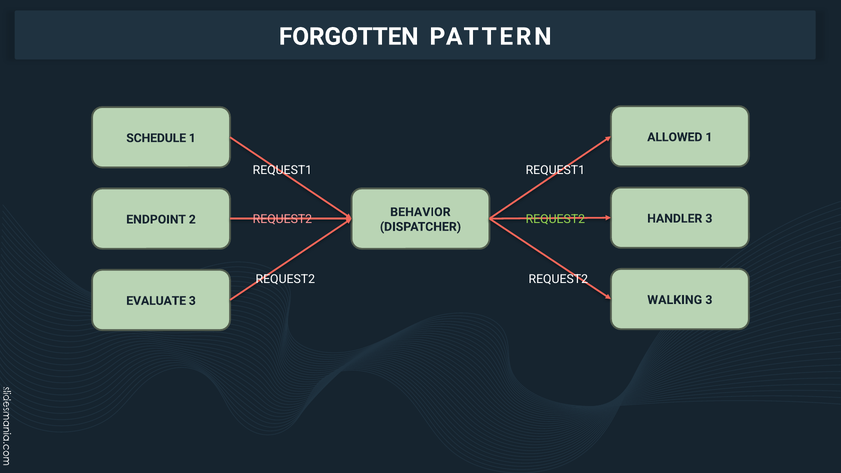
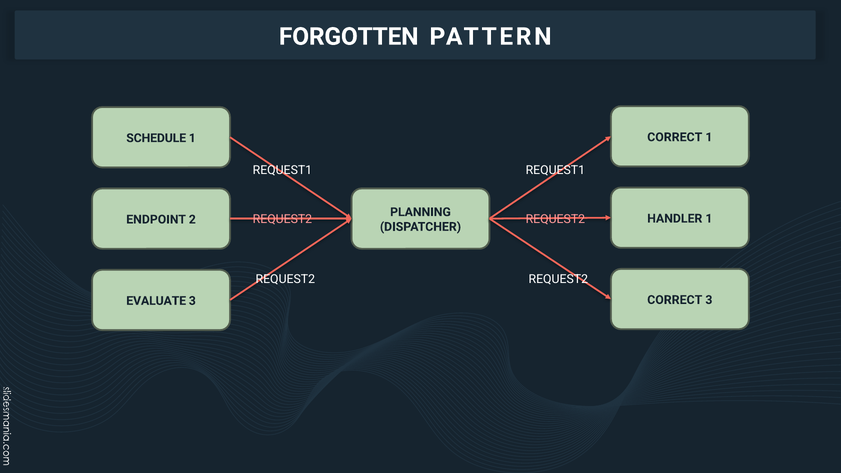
ALLOWED: ALLOWED -> CORRECT (675, 137)
BEHAVIOR: BEHAVIOR -> PLANNING (420, 212)
HANDLER 3: 3 -> 1 (709, 219)
REQUEST2 colour: light green -> pink (555, 219)
WALKING: WALKING -> CORRECT (675, 300)
